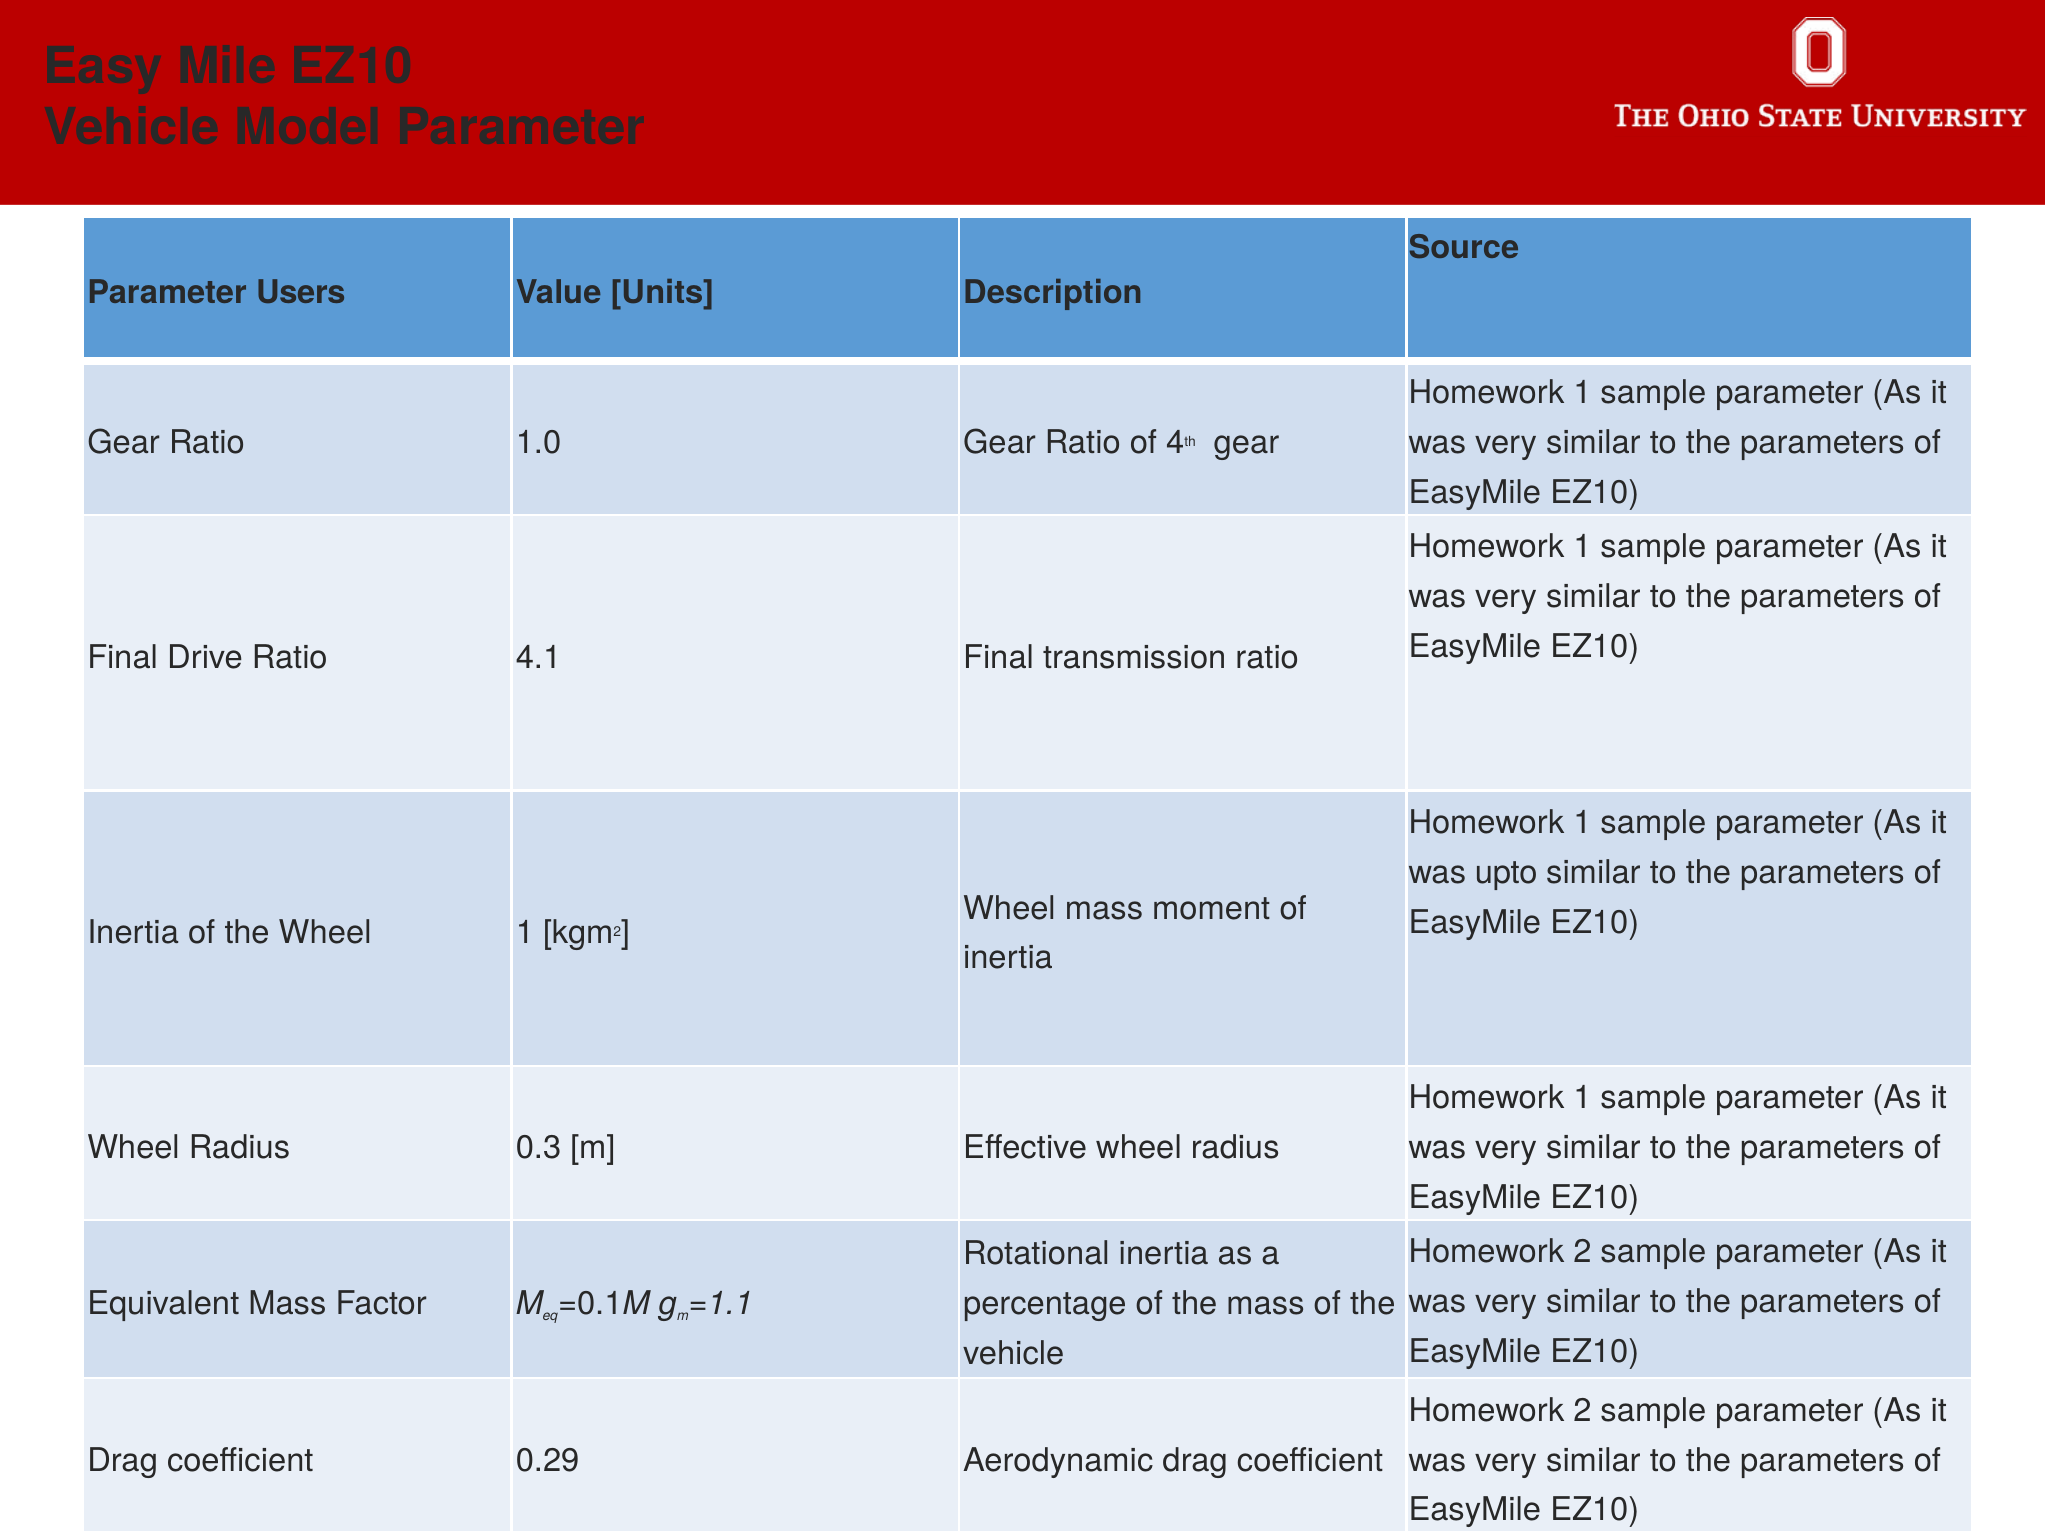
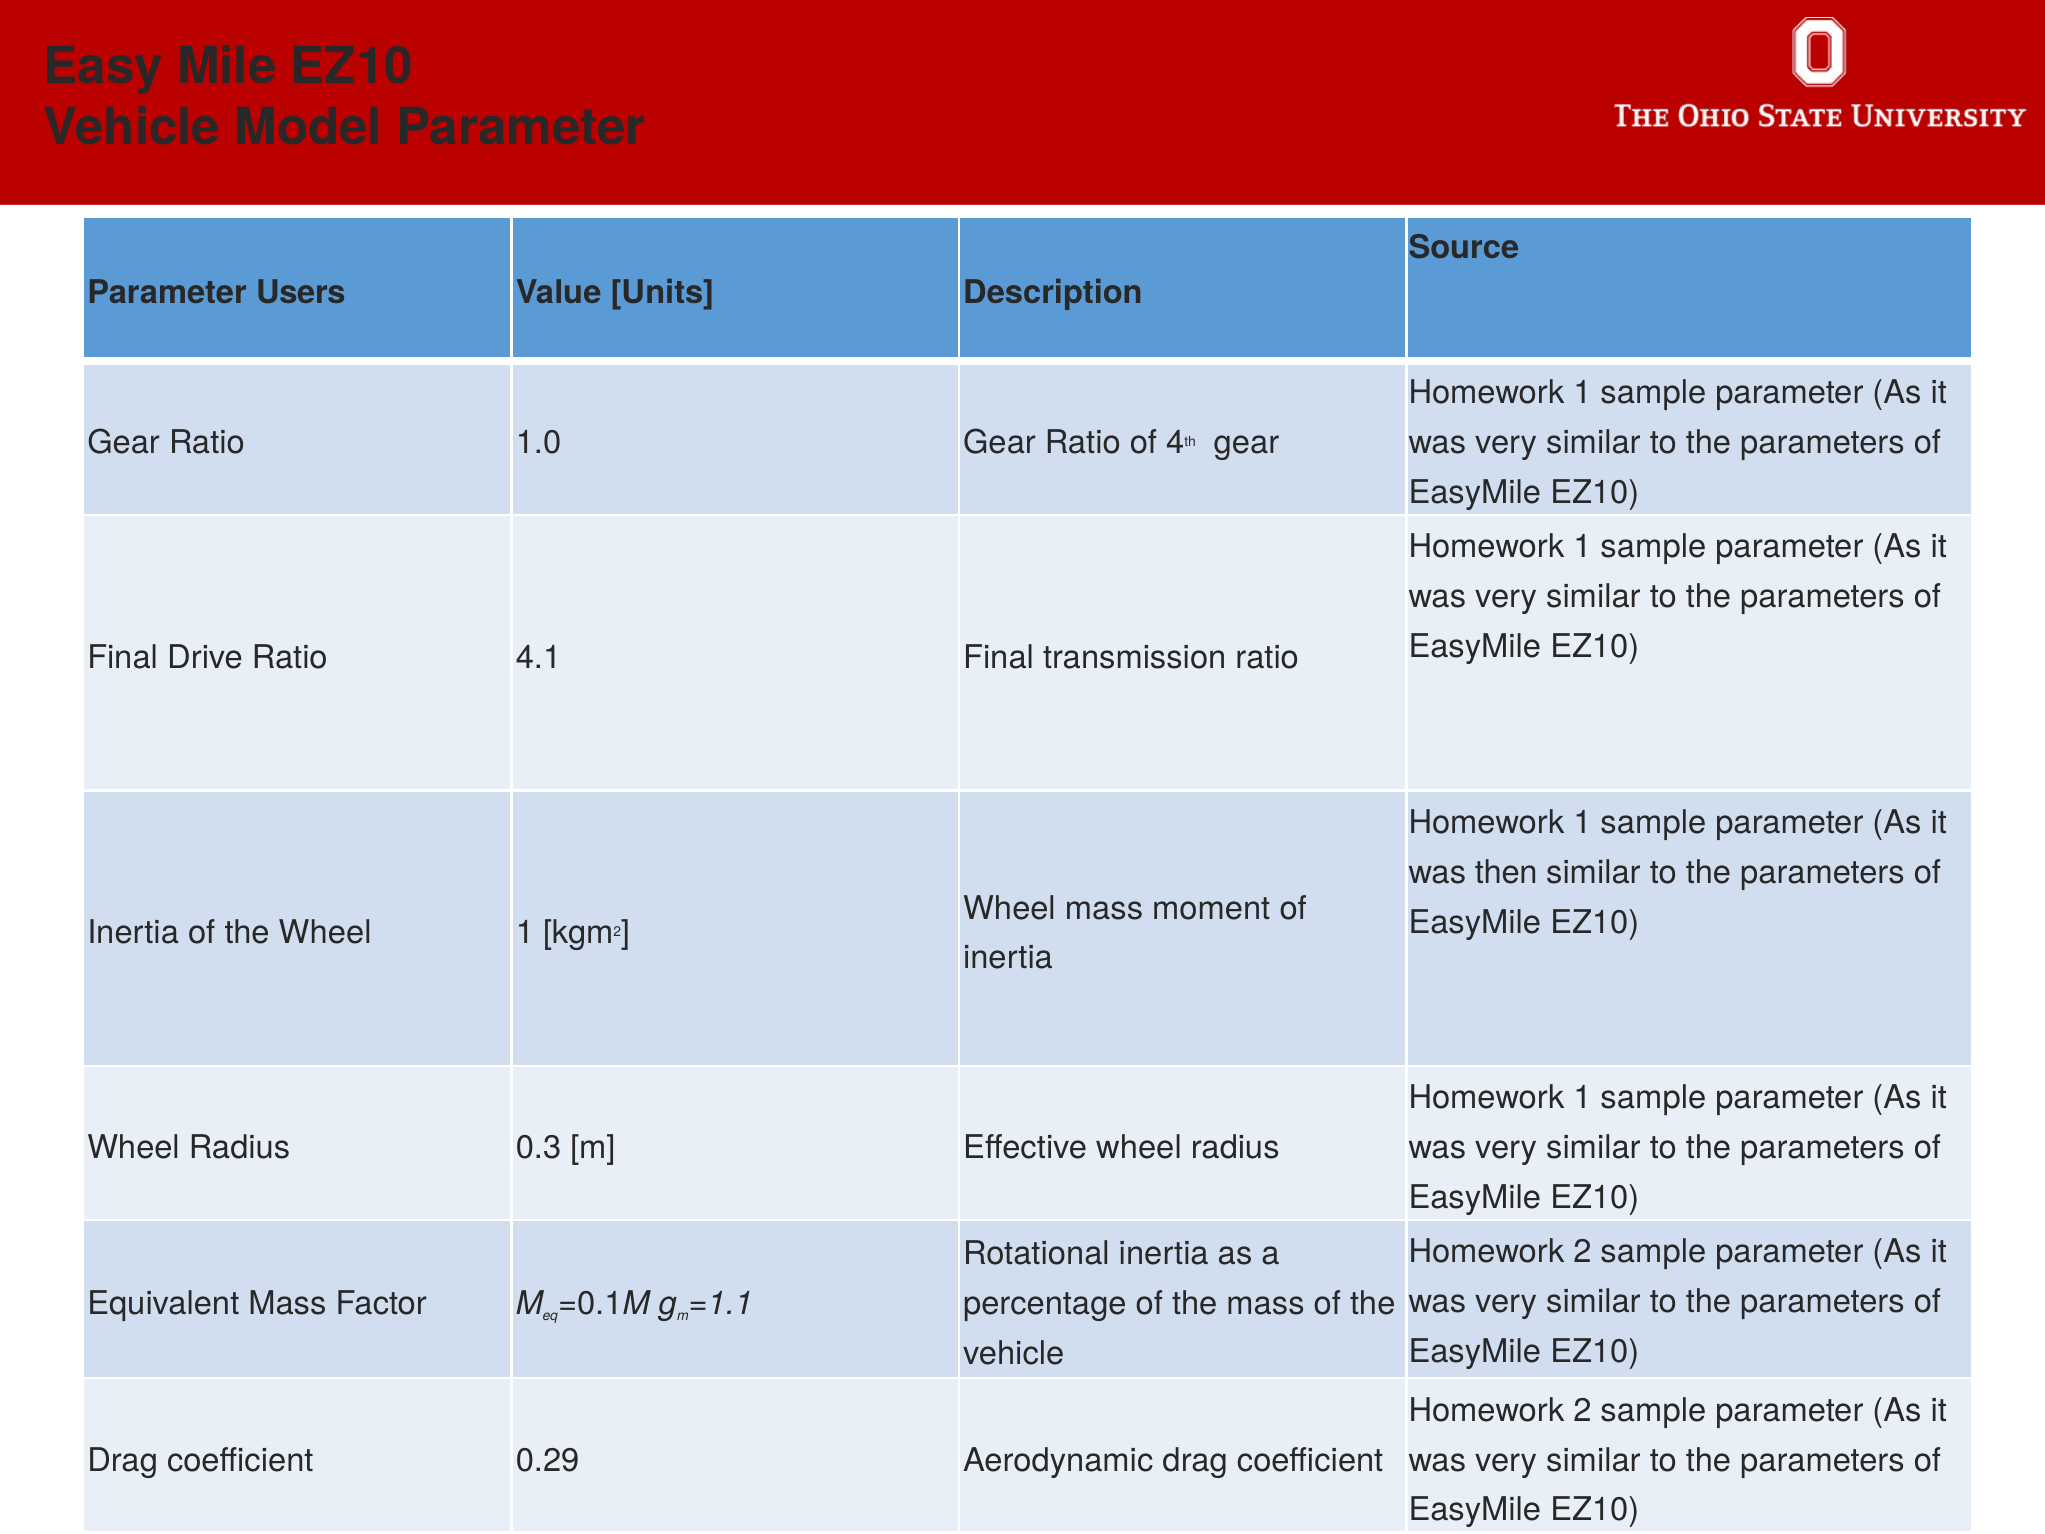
upto: upto -> then (1506, 872)
